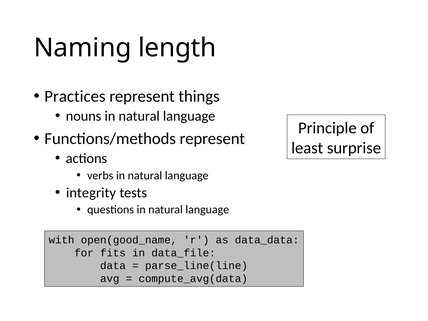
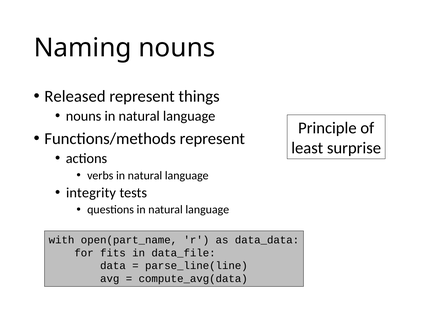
Naming length: length -> nouns (177, 48)
Practices: Practices -> Released (75, 96)
open(good_name: open(good_name -> open(part_name (129, 240)
